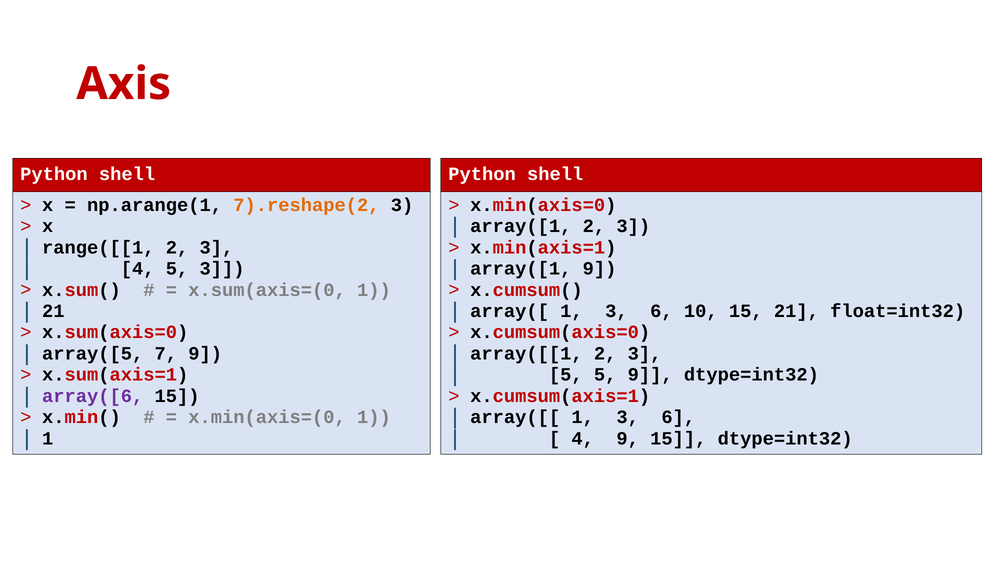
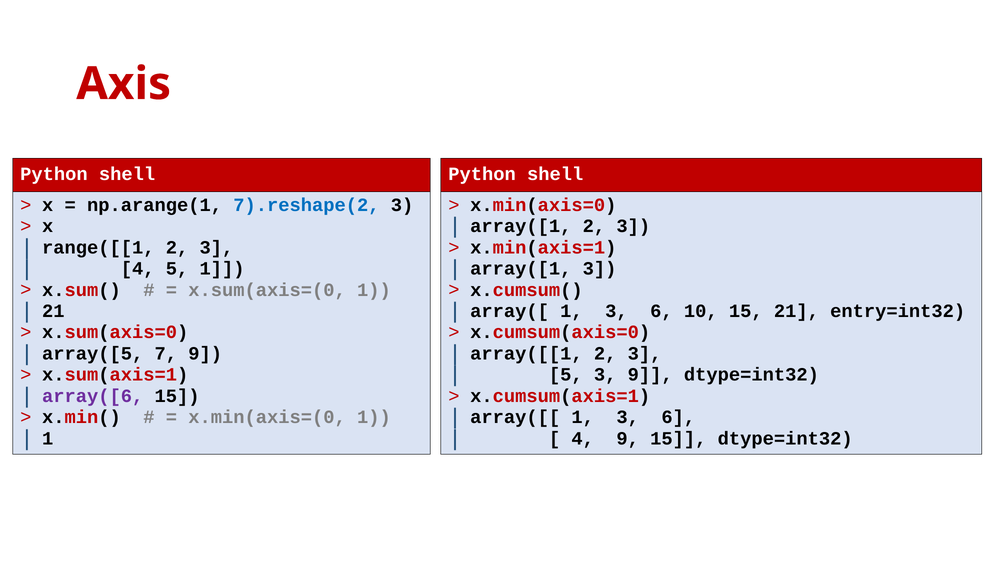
7).reshape(2 colour: orange -> blue (306, 205)
5 3: 3 -> 1 (222, 269)
array([1 9: 9 -> 3 (600, 269)
float=int32: float=int32 -> entry=int32 (898, 311)
5 5: 5 -> 3 (605, 375)
